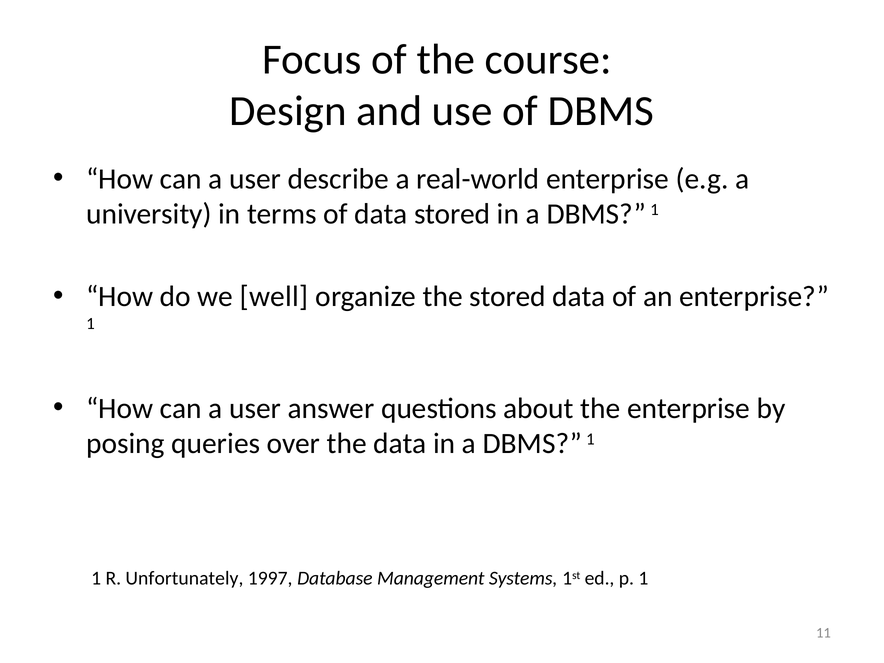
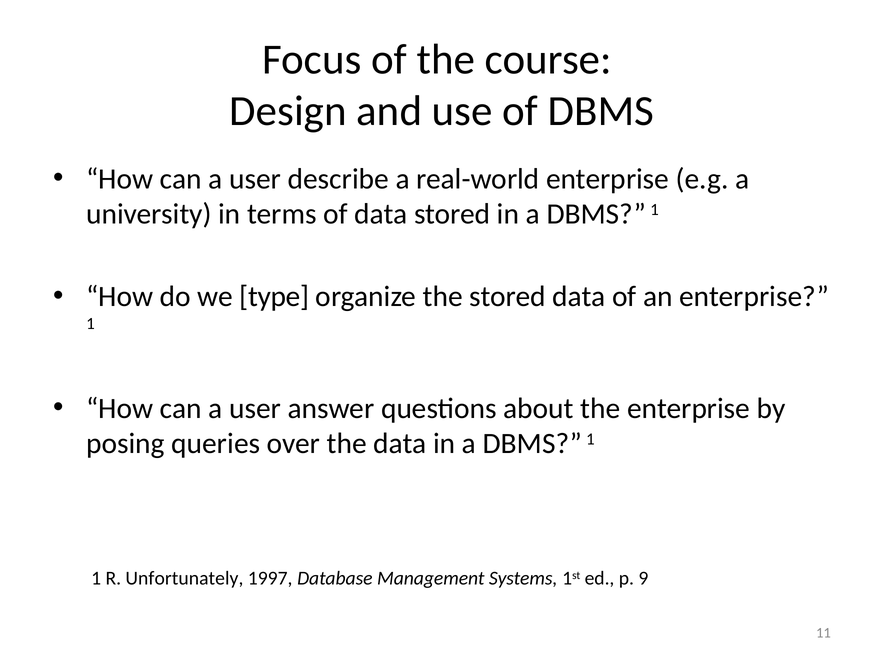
well: well -> type (274, 297)
p 1: 1 -> 9 (643, 578)
